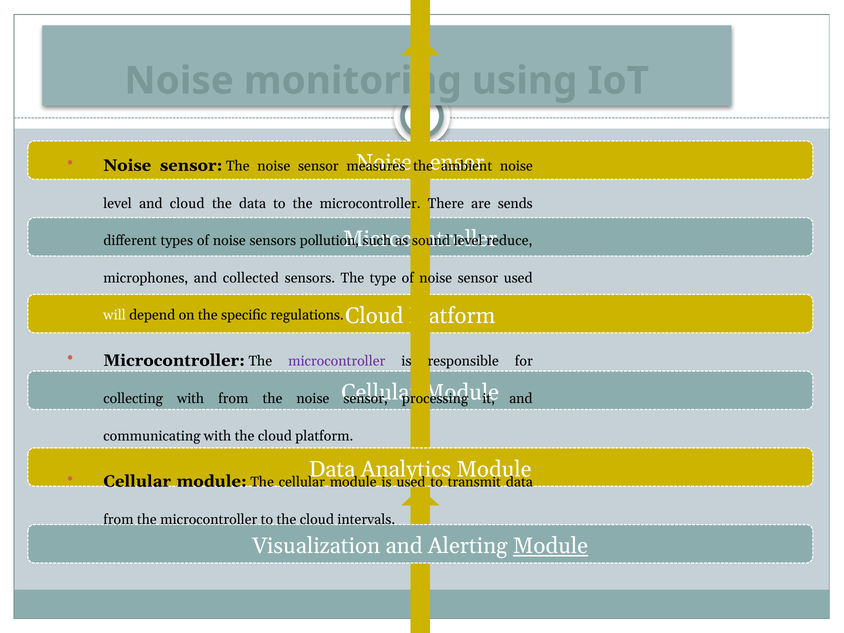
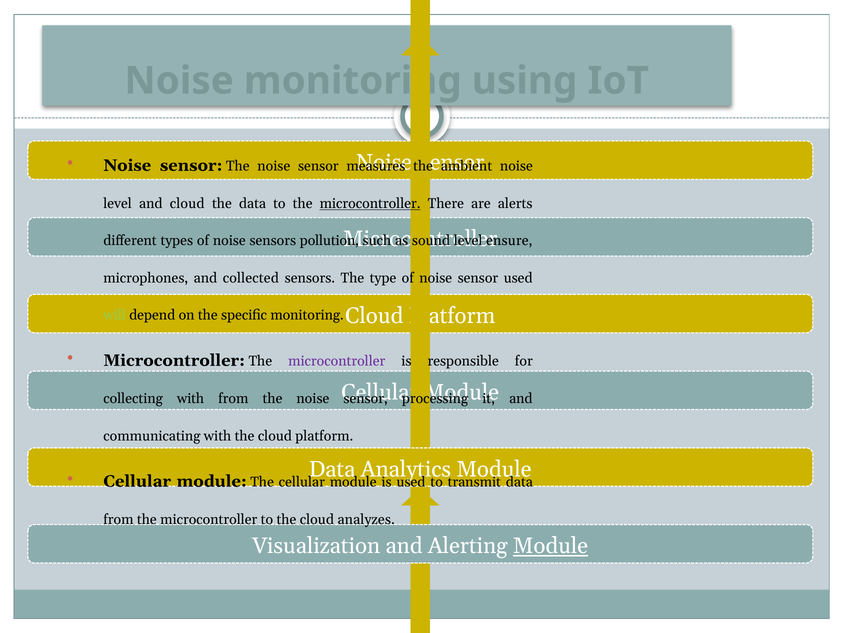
microcontroller underline: none -> present (370, 204)
sends: sends -> alerts (515, 204)
reduce: reduce -> ensure (509, 241)
will colour: white -> light green (115, 315)
specific regulations: regulations -> monitoring (307, 315)
intervals: intervals -> analyzes (366, 520)
